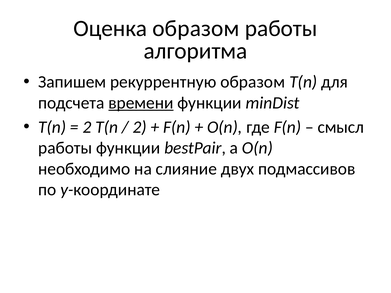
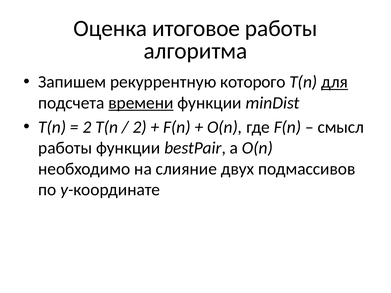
Оценка образом: образом -> итоговое (196, 28)
рекуррентную образом: образом -> которого (253, 82)
для underline: none -> present (335, 82)
